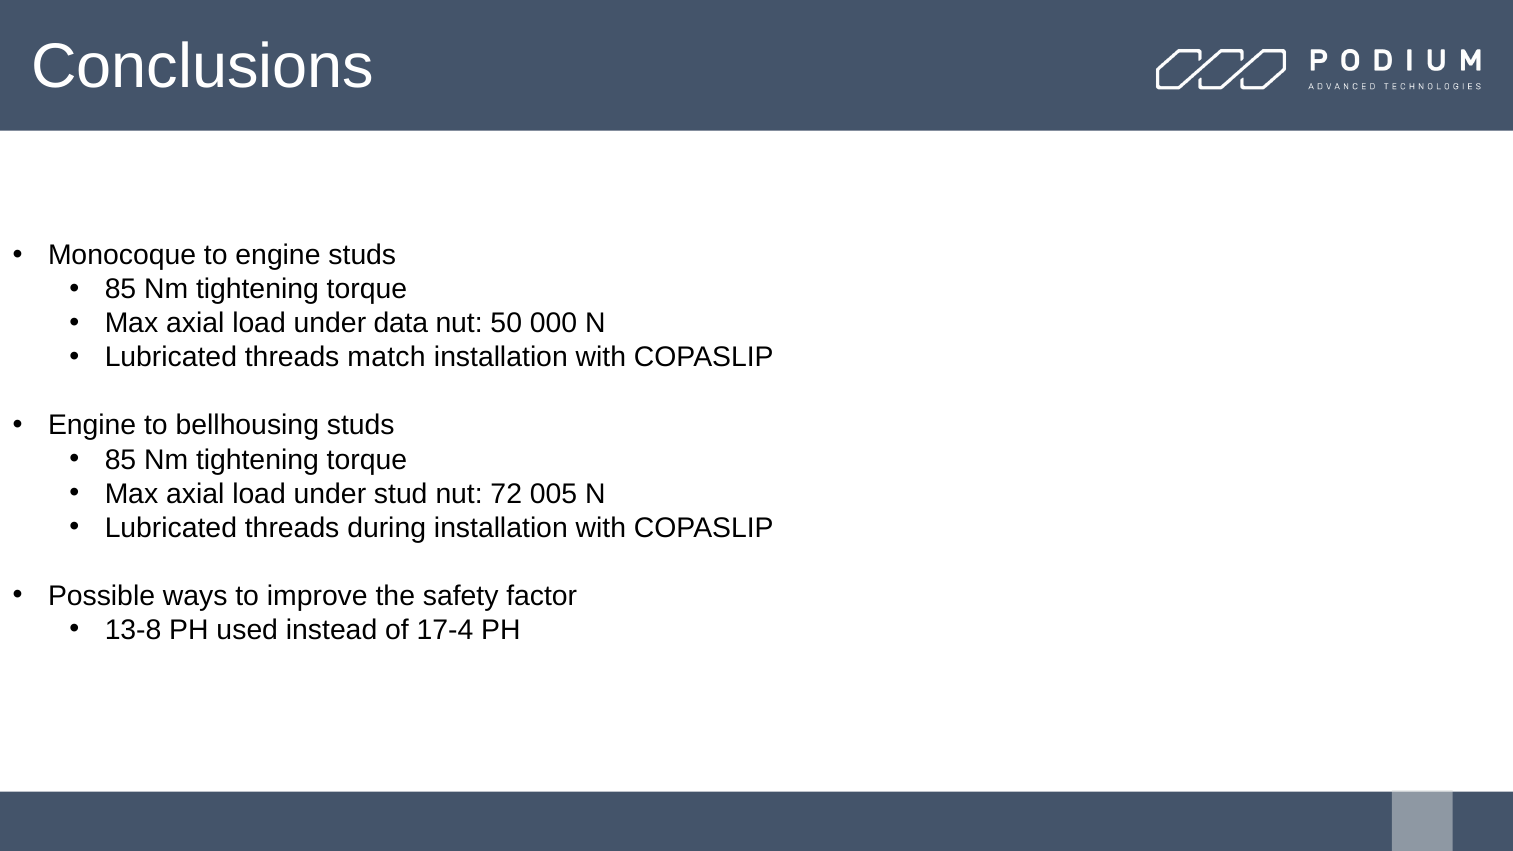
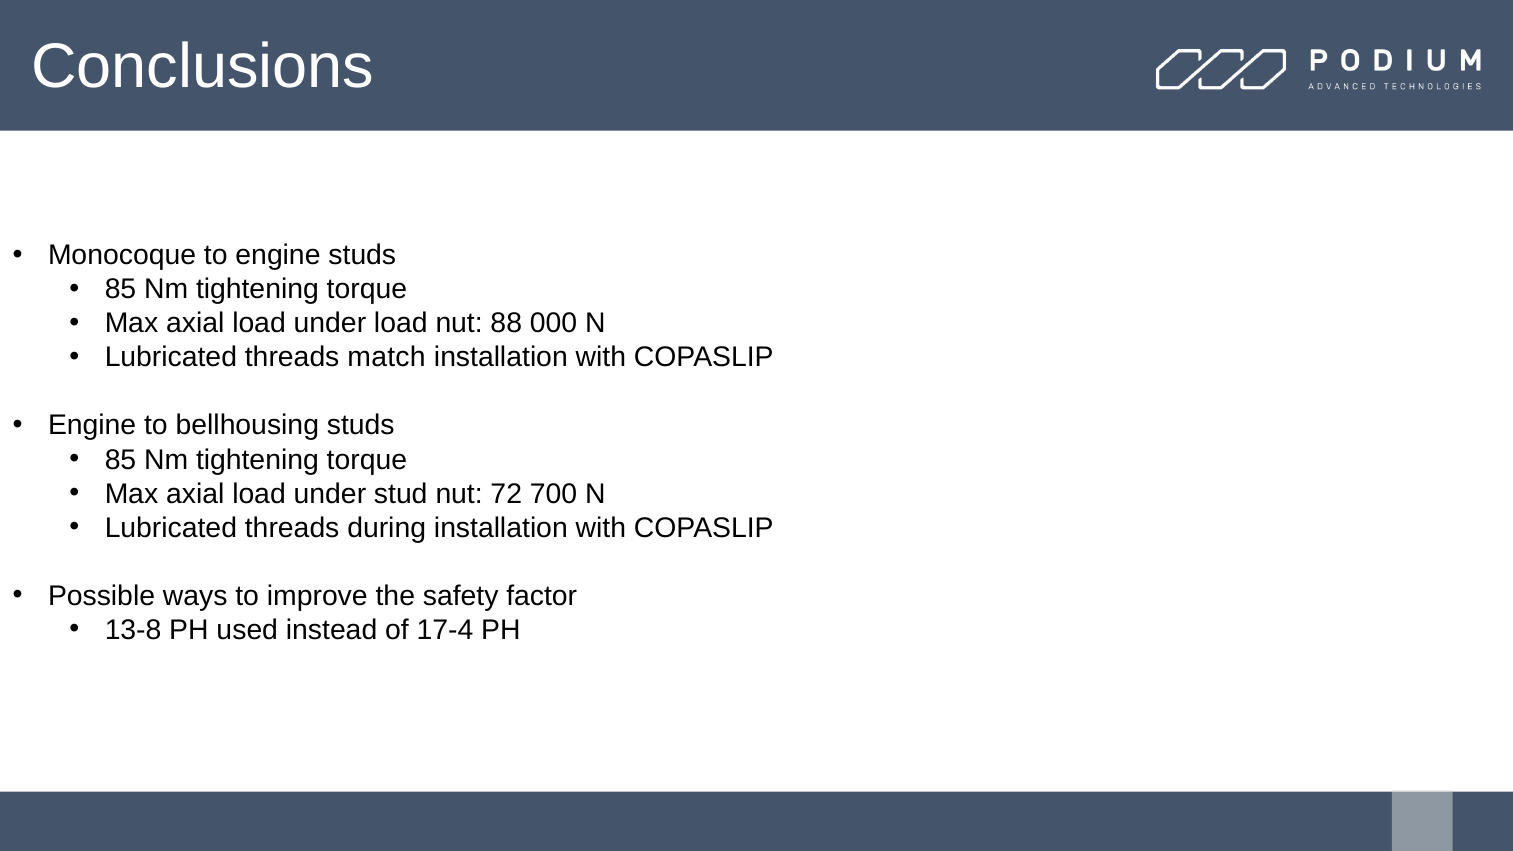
under data: data -> load (401, 324)
50: 50 -> 88 (506, 324)
005: 005 -> 700 (554, 494)
